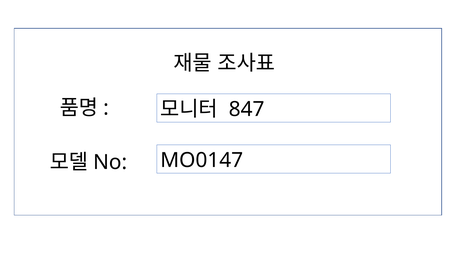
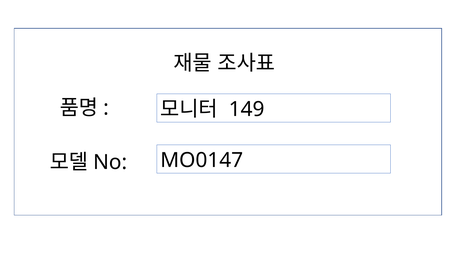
847: 847 -> 149 (247, 109)
